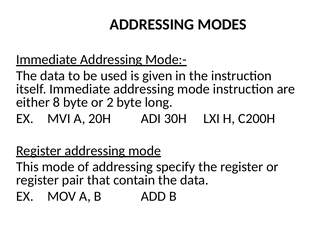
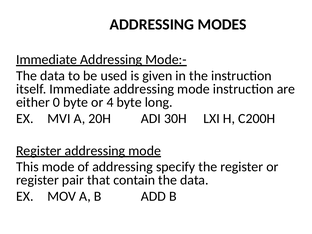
8: 8 -> 0 (56, 102)
2: 2 -> 4 (110, 102)
